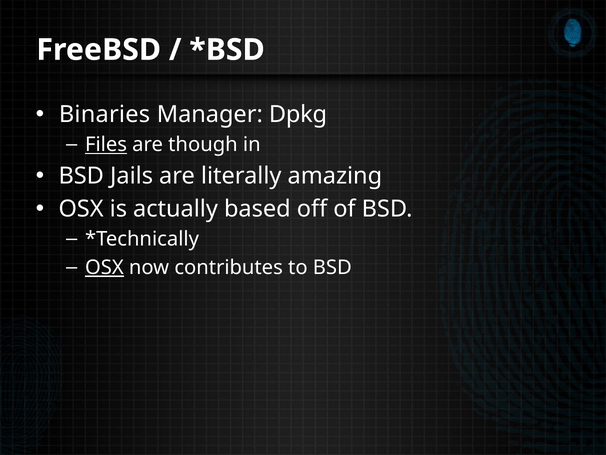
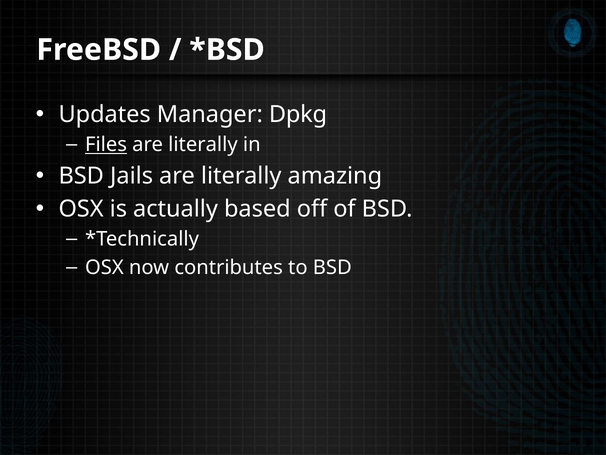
Binaries: Binaries -> Updates (105, 115)
though: though -> literally (203, 145)
OSX underline: present -> none (104, 267)
